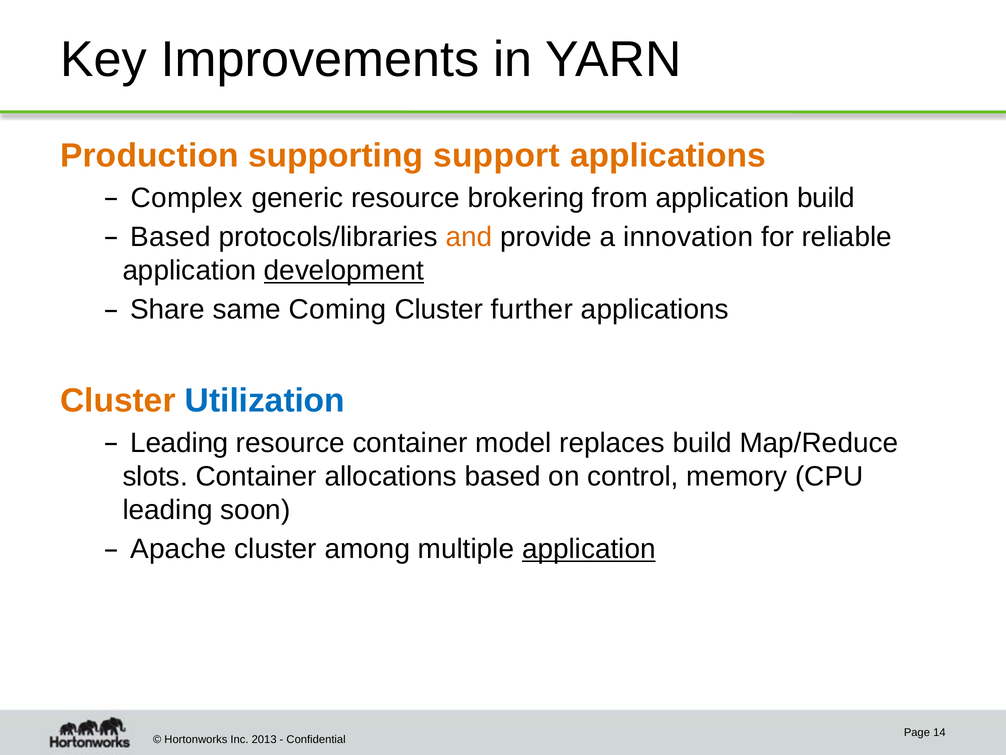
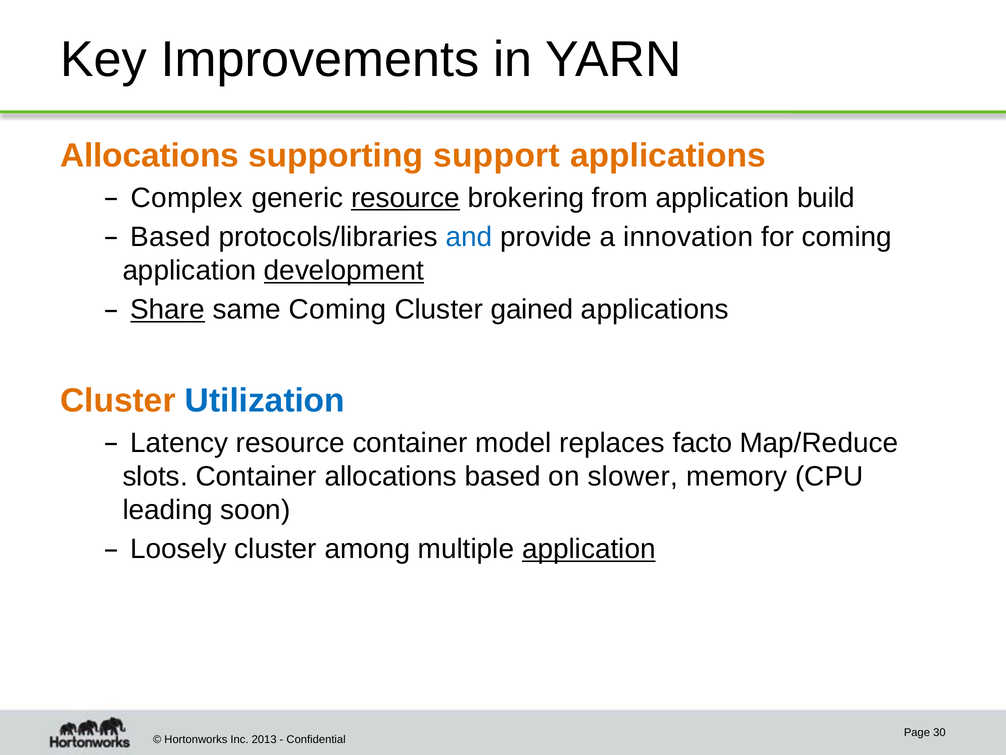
Production: Production -> Allocations (150, 156)
resource underline: none -> present (405, 198)
and colour: orange -> blue (469, 237)
for reliable: reliable -> coming (847, 237)
Share underline: none -> present (168, 310)
further: further -> gained (532, 310)
Leading: Leading -> Latency (179, 443)
replaces build: build -> facto (702, 443)
control: control -> slower (633, 476)
Apache: Apache -> Loosely (178, 549)
14: 14 -> 30 (939, 732)
